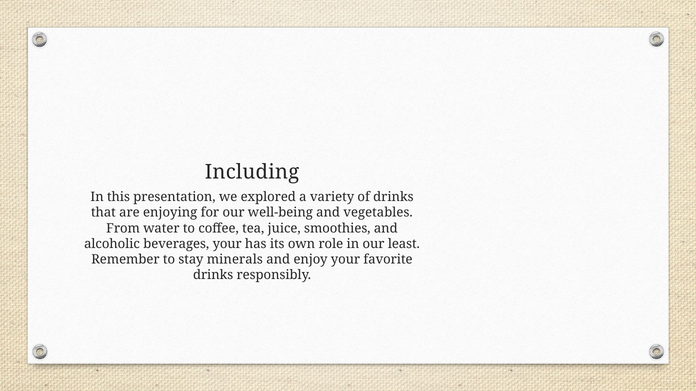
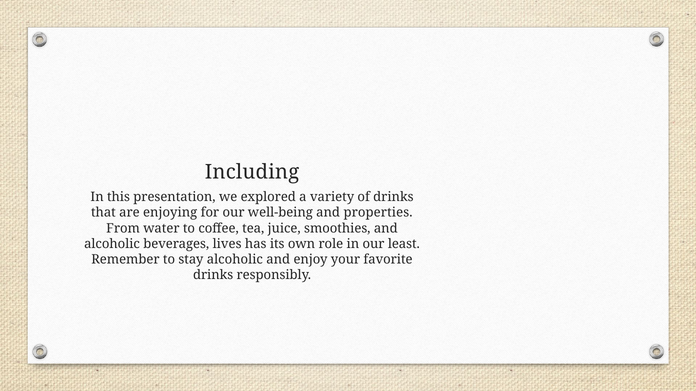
vegetables: vegetables -> properties (378, 213)
beverages your: your -> lives (227, 244)
stay minerals: minerals -> alcoholic (235, 260)
